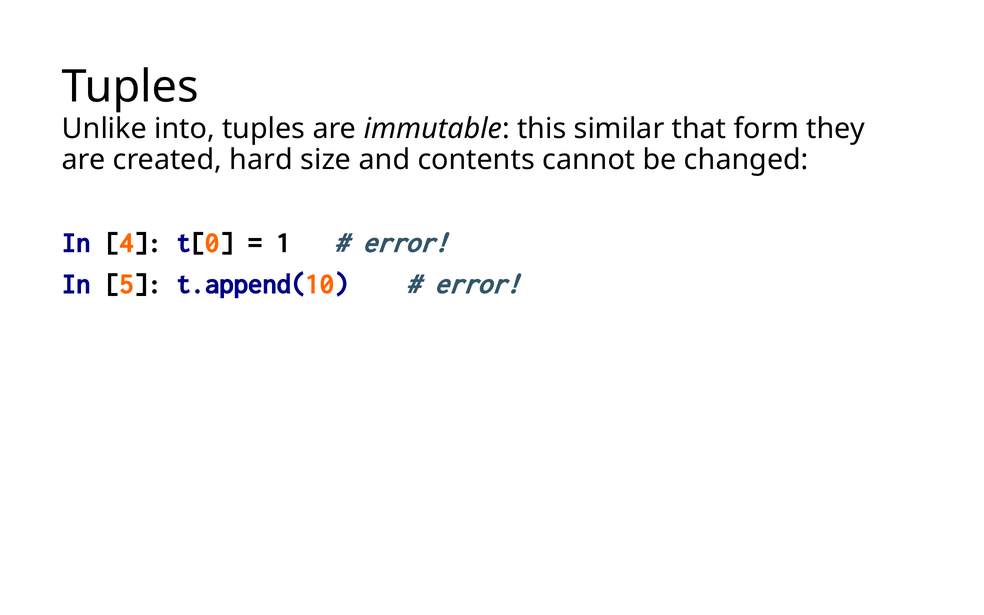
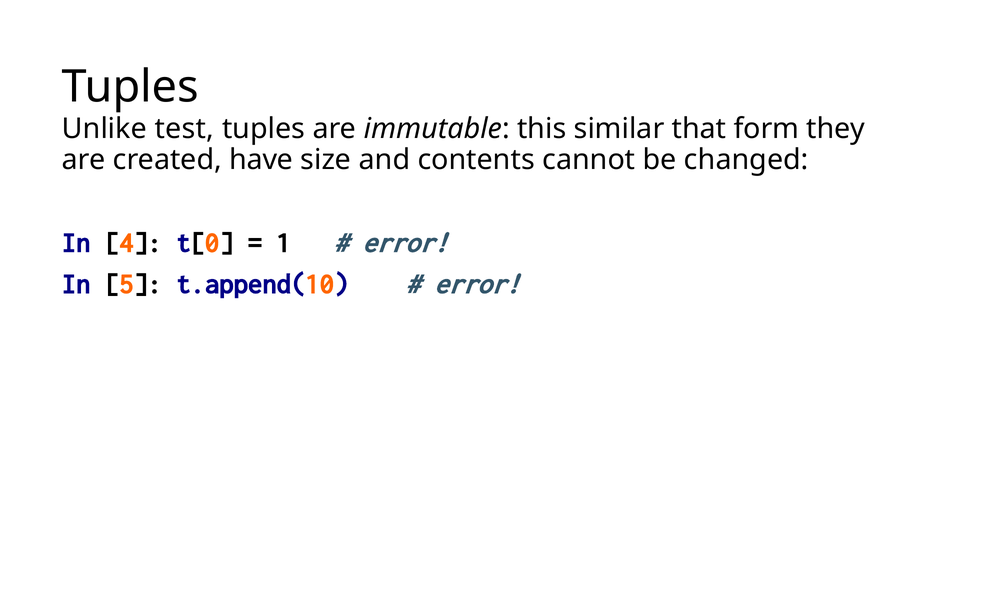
into: into -> test (184, 129)
hard: hard -> have (261, 160)
